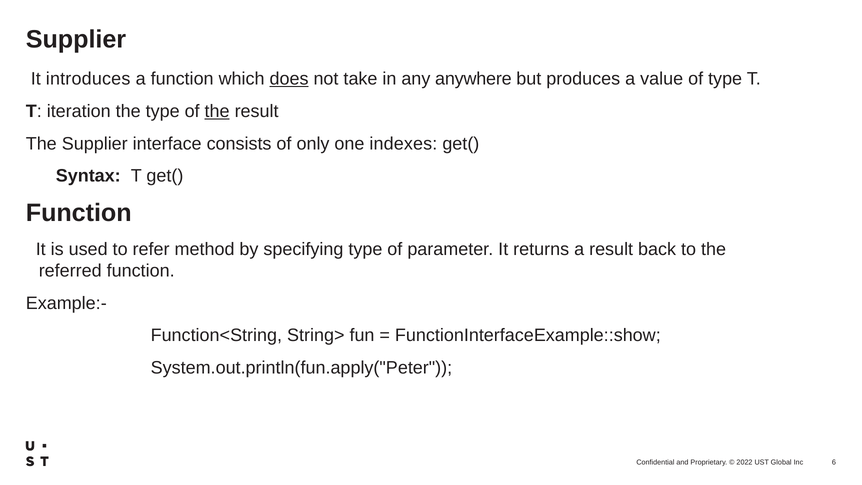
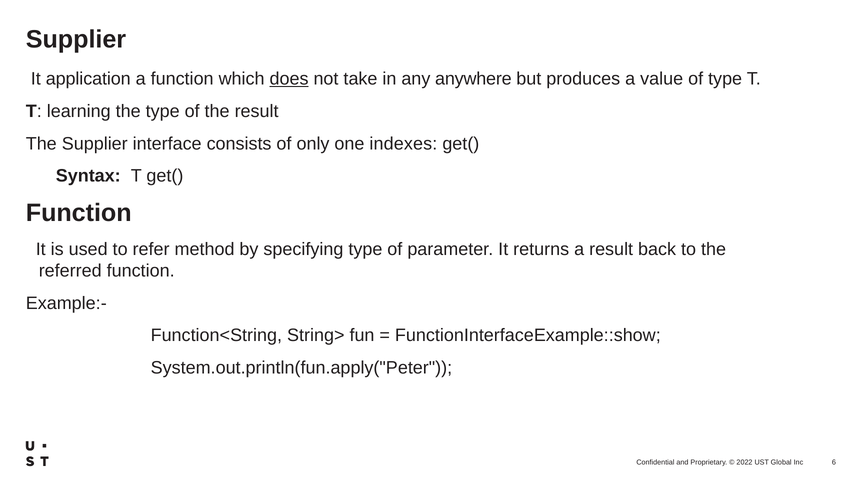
introduces: introduces -> application (88, 79)
iteration: iteration -> learning (79, 111)
the underline: present -> none (217, 111)
